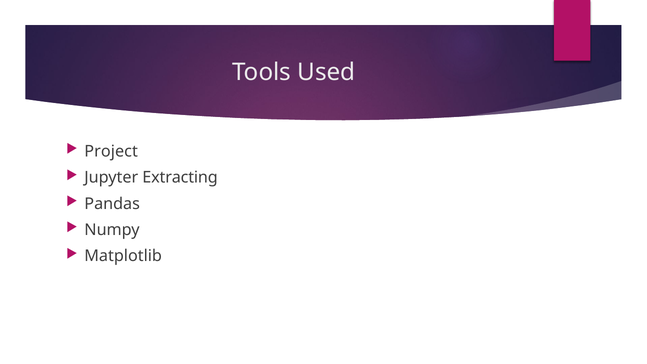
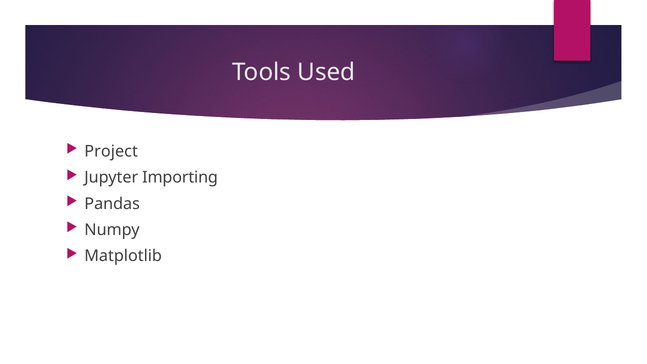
Extracting: Extracting -> Importing (180, 178)
